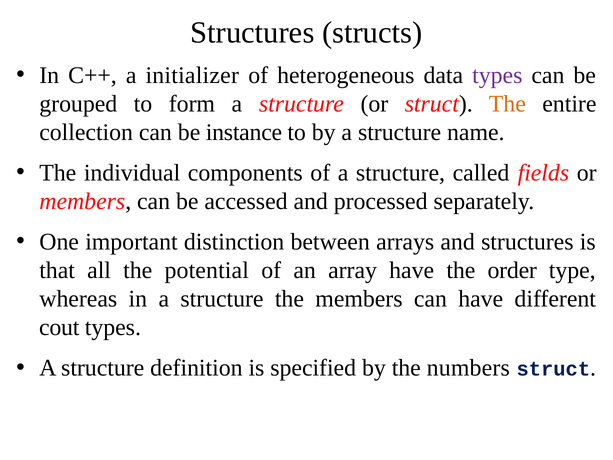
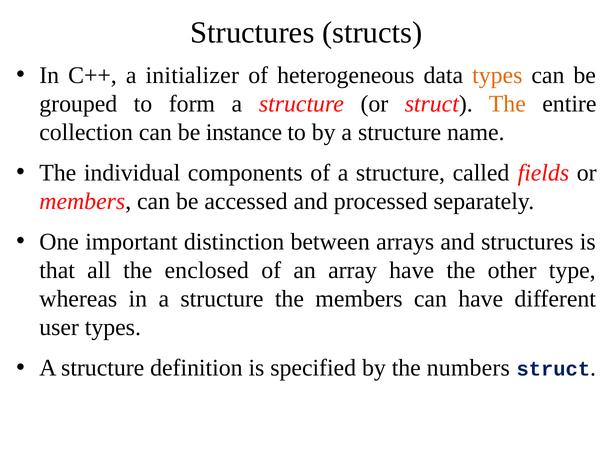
types colour: purple -> orange (497, 75)
potential: potential -> enclosed (207, 270)
order: order -> other (512, 270)
cout: cout -> user (59, 327)
